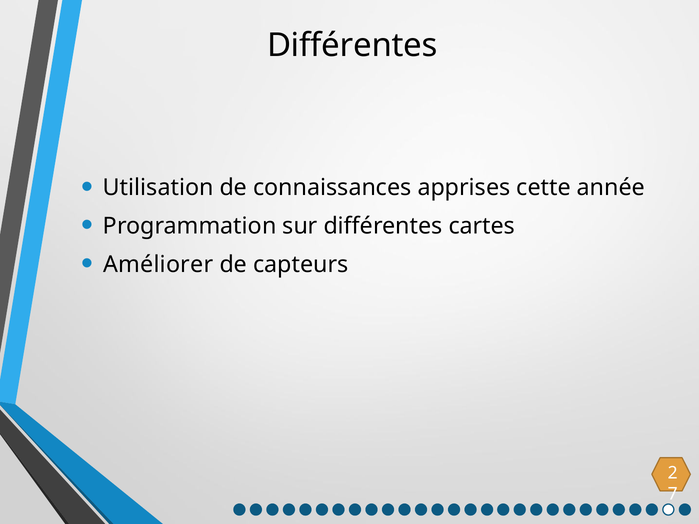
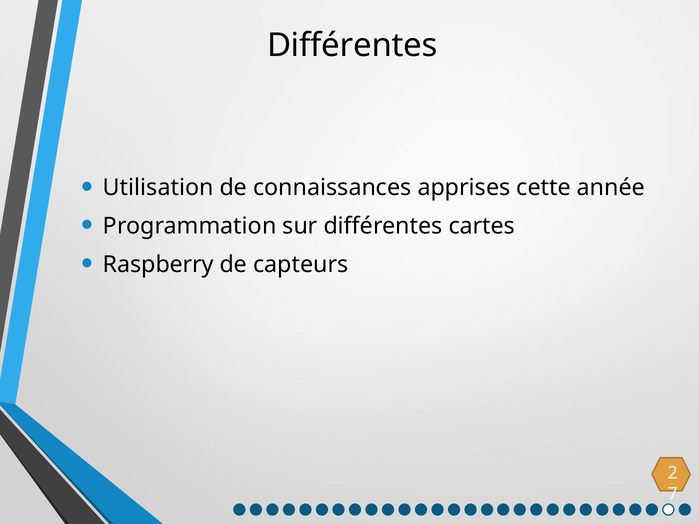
Améliorer: Améliorer -> Raspberry (158, 264)
